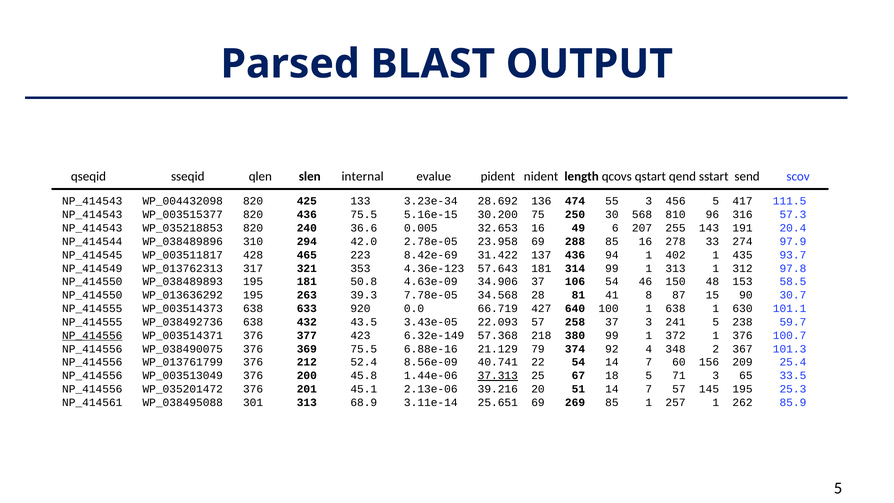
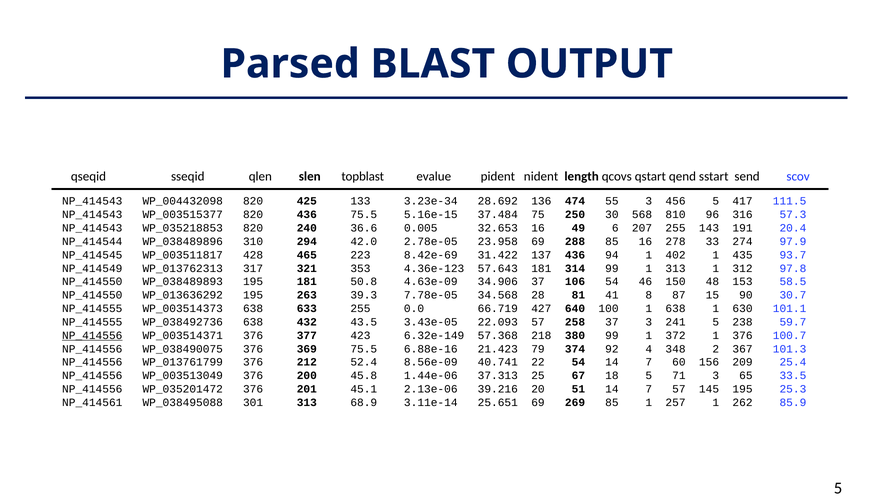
internal: internal -> topblast (363, 176)
30.200: 30.200 -> 37.484 (498, 215)
633 920: 920 -> 255 (360, 309)
21.129: 21.129 -> 21.423 (498, 349)
37.313 underline: present -> none (498, 376)
